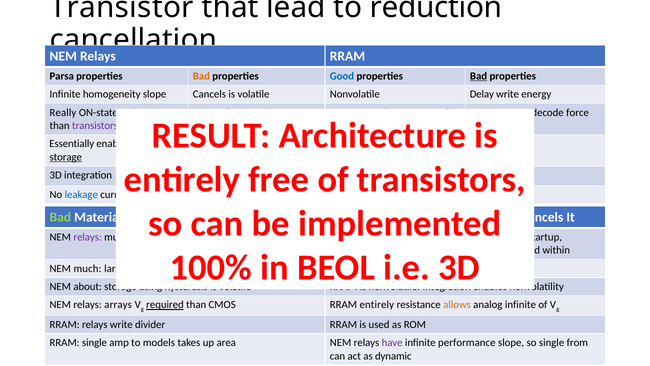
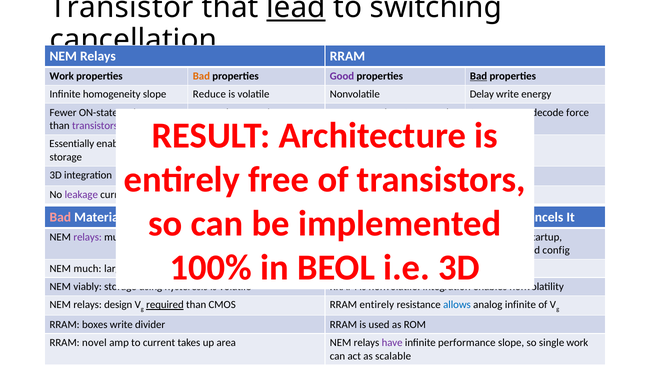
lead underline: none -> present (296, 8)
to reduction: reduction -> switching (436, 8)
Parsa: Parsa -> Work (62, 76)
Good colour: blue -> purple (342, 76)
slope Cancels: Cancels -> Reduce (209, 94)
Really: Really -> Fewer (63, 112)
storage underline: present -> none (66, 157)
leakage colour: blue -> purple (81, 195)
Bad colour: light green -> pink (60, 217)
within: within -> config (556, 250)
about: about -> viably (88, 286)
relays arrays: arrays -> design (118, 305)
allows colour: orange -> blue (457, 305)
RRAM relays: relays -> boxes (95, 324)
RRAM single: single -> novel (94, 342)
to models: models -> current (159, 342)
single from: from -> work (577, 342)
as dynamic: dynamic -> scalable (393, 356)
